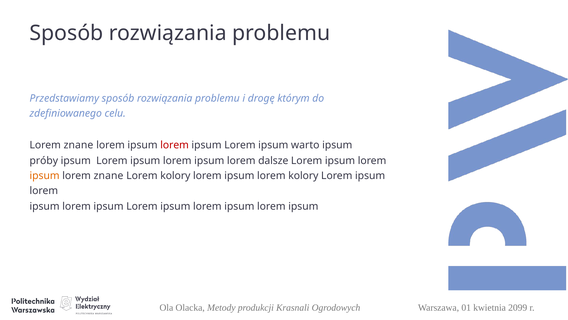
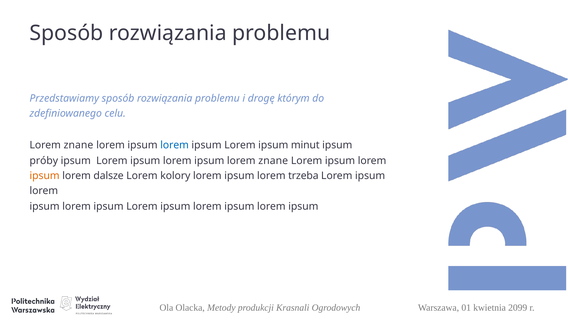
lorem colour: red -> blue (175, 145)
warto: warto -> minut (305, 145)
ipsum lorem dalsze: dalsze -> znane (273, 161)
znane: znane -> dalsze (109, 175)
ipsum lorem kolory: kolory -> trzeba (303, 175)
